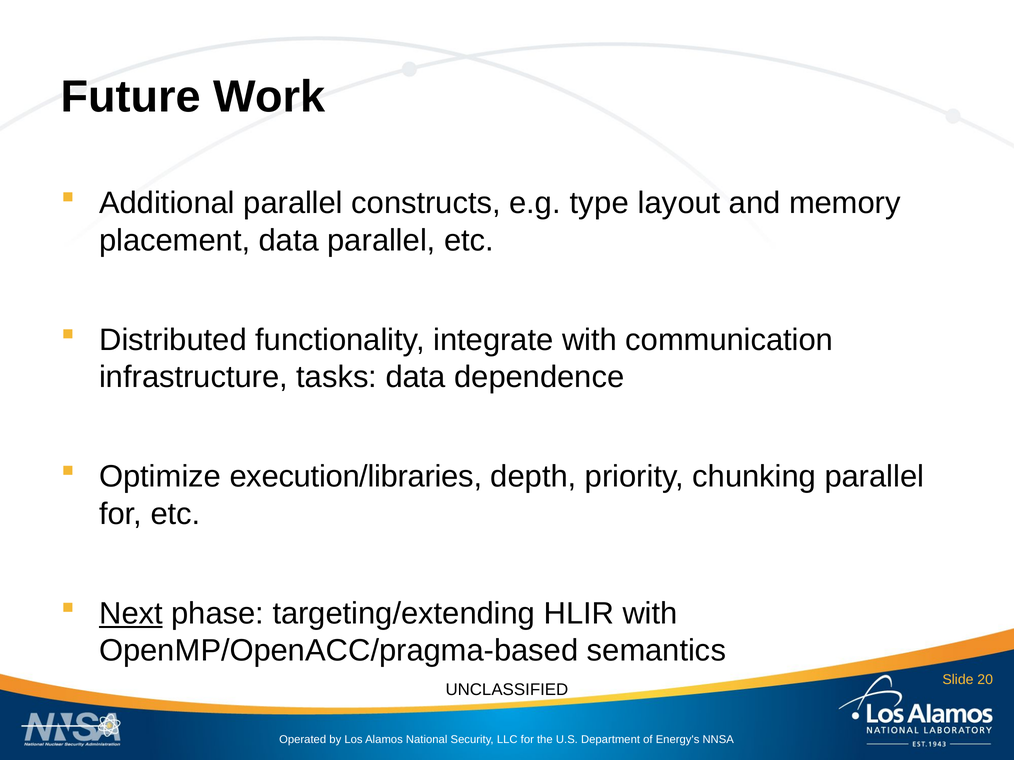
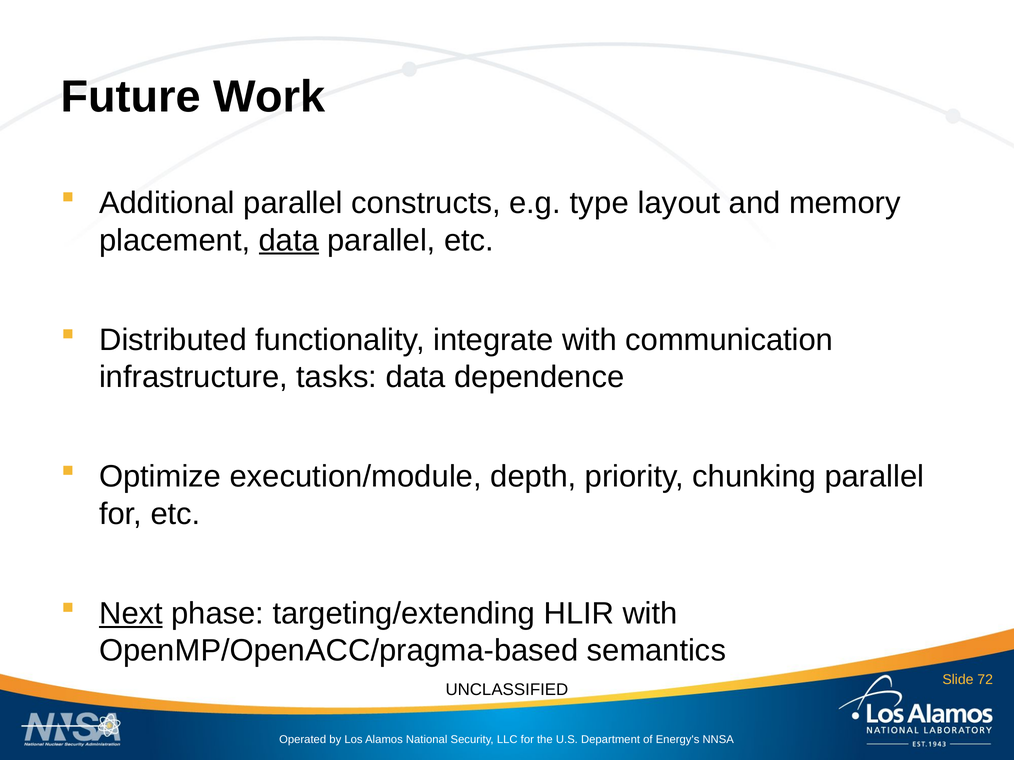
data underline: none -> present (289, 240)
execution/libraries: execution/libraries -> execution/module (356, 477)
20: 20 -> 72 (985, 680)
